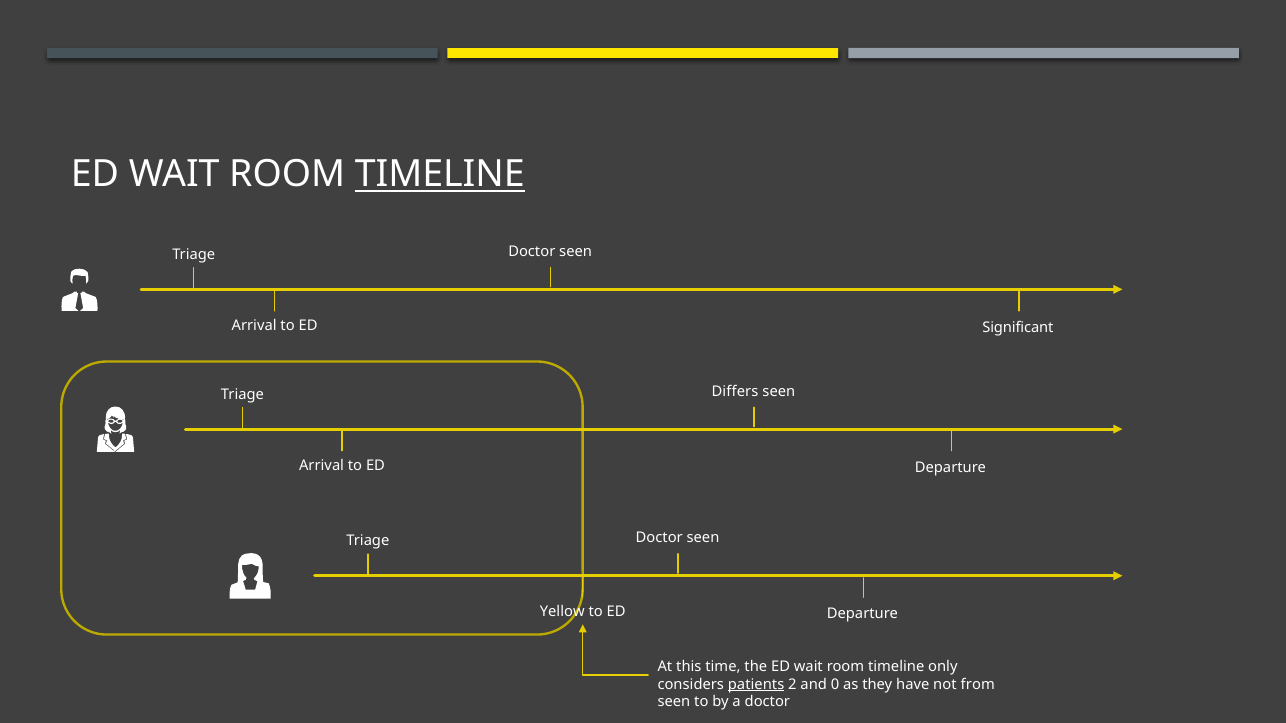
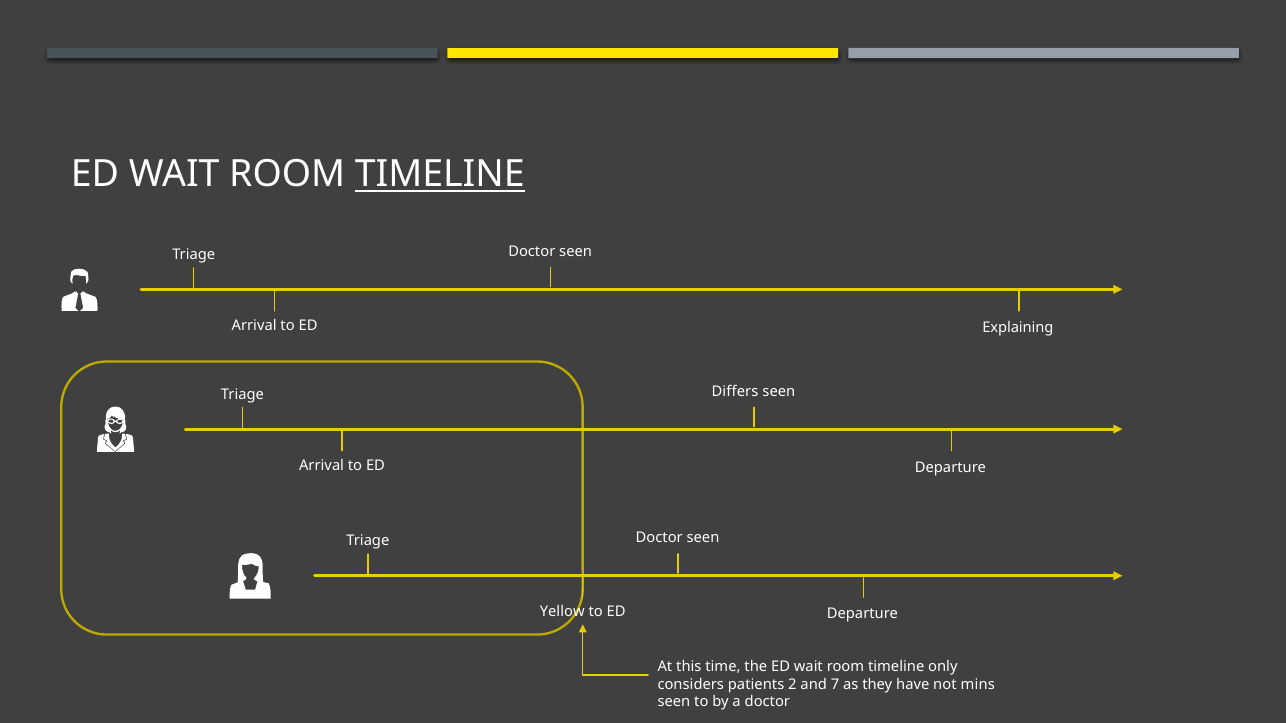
Significant: Significant -> Explaining (1018, 328)
patients underline: present -> none (756, 685)
0: 0 -> 7 (835, 685)
from: from -> mins (978, 685)
